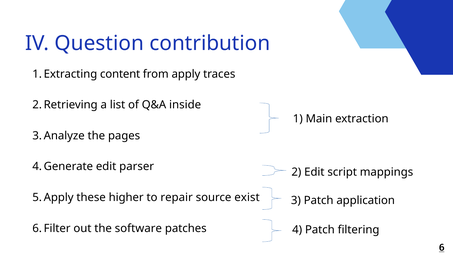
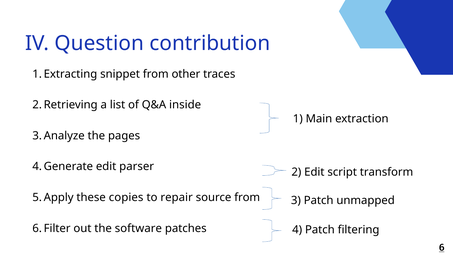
content: content -> snippet (120, 74)
apply: apply -> other (186, 74)
mappings: mappings -> transform (387, 172)
higher: higher -> copies (126, 197)
source exist: exist -> from (247, 197)
application: application -> unmapped (366, 200)
